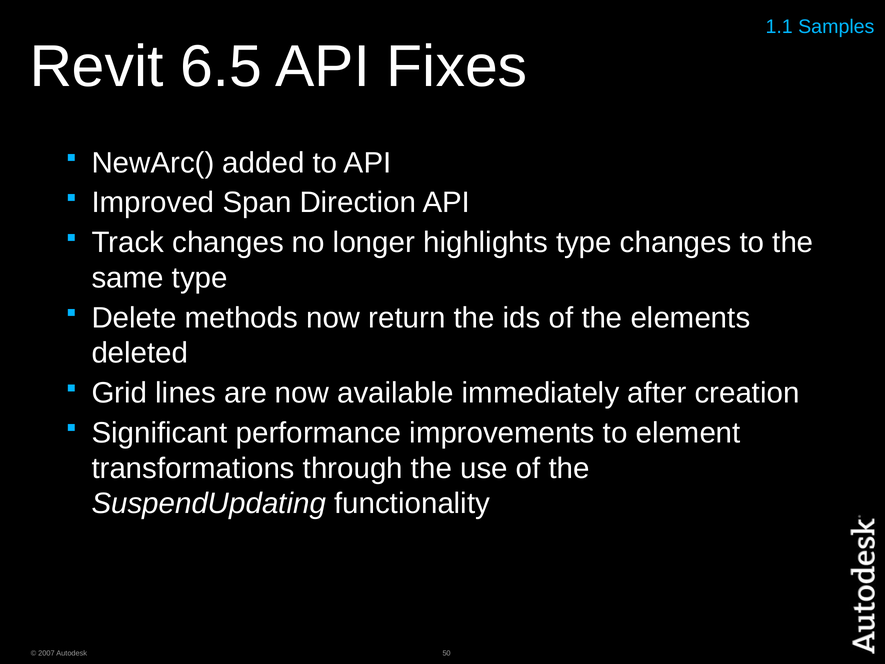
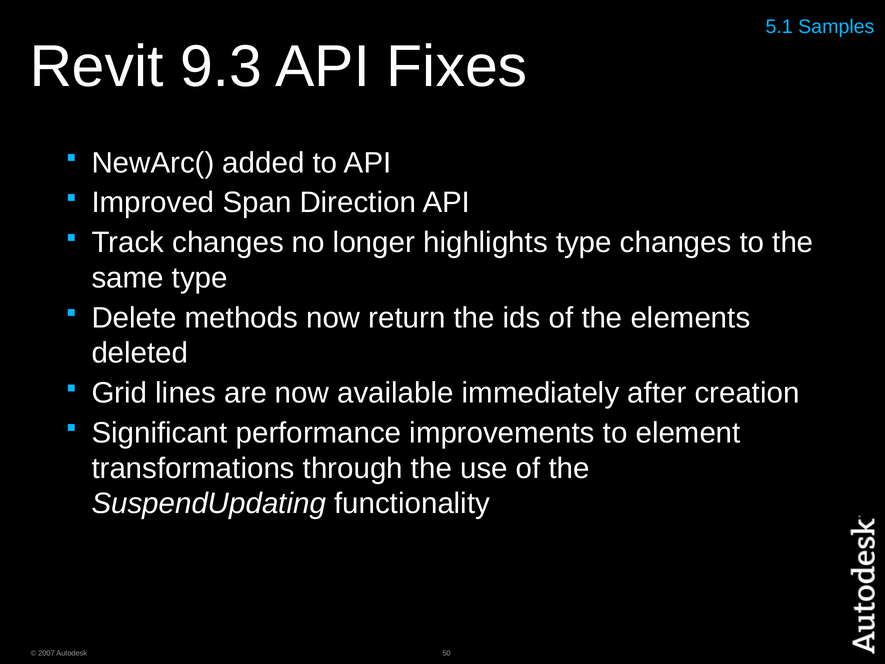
1.1: 1.1 -> 5.1 (779, 27)
6.5: 6.5 -> 9.3 (221, 67)
